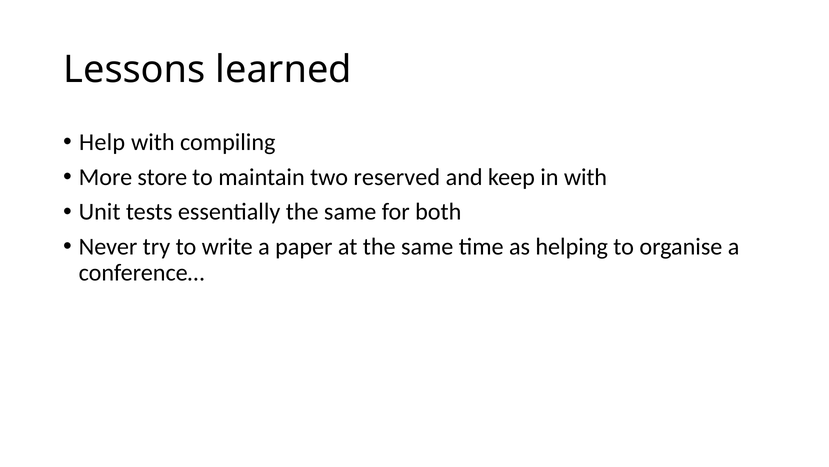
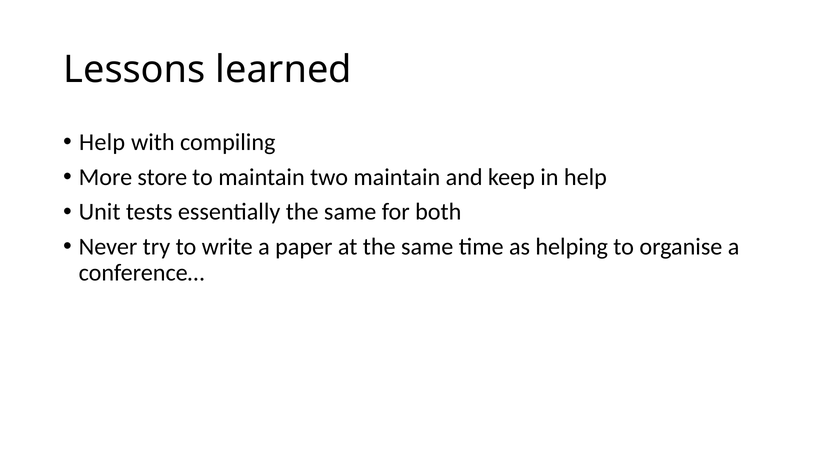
two reserved: reserved -> maintain (397, 177)
in with: with -> help (585, 177)
